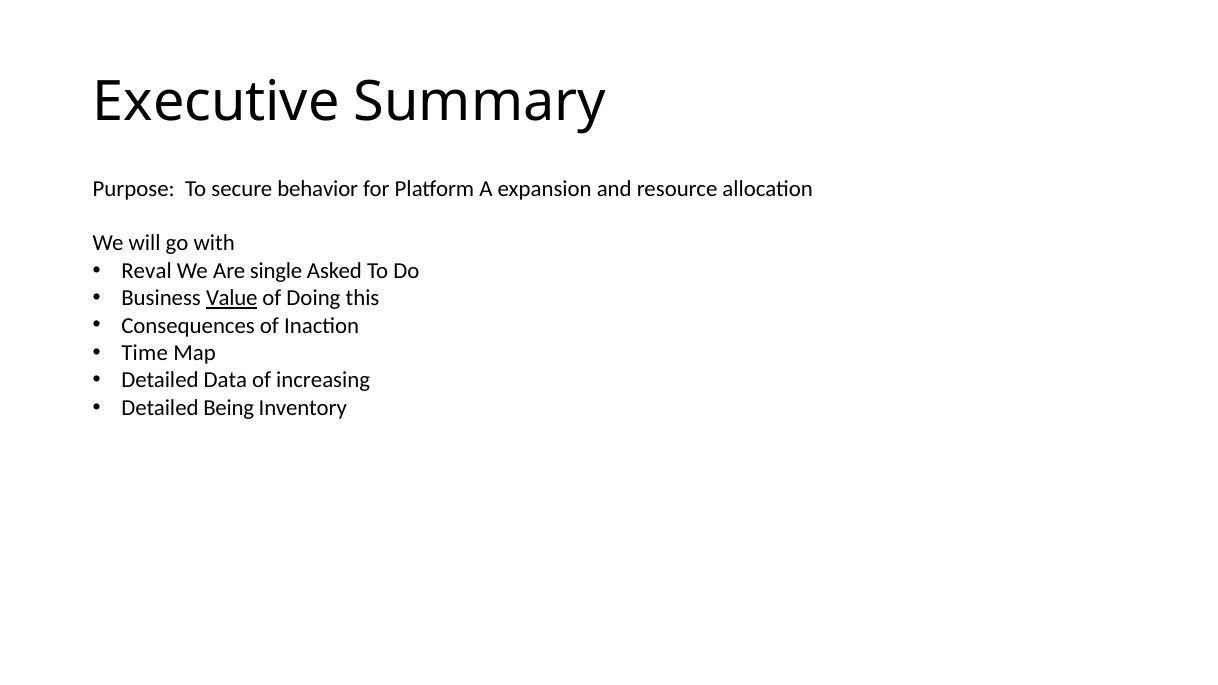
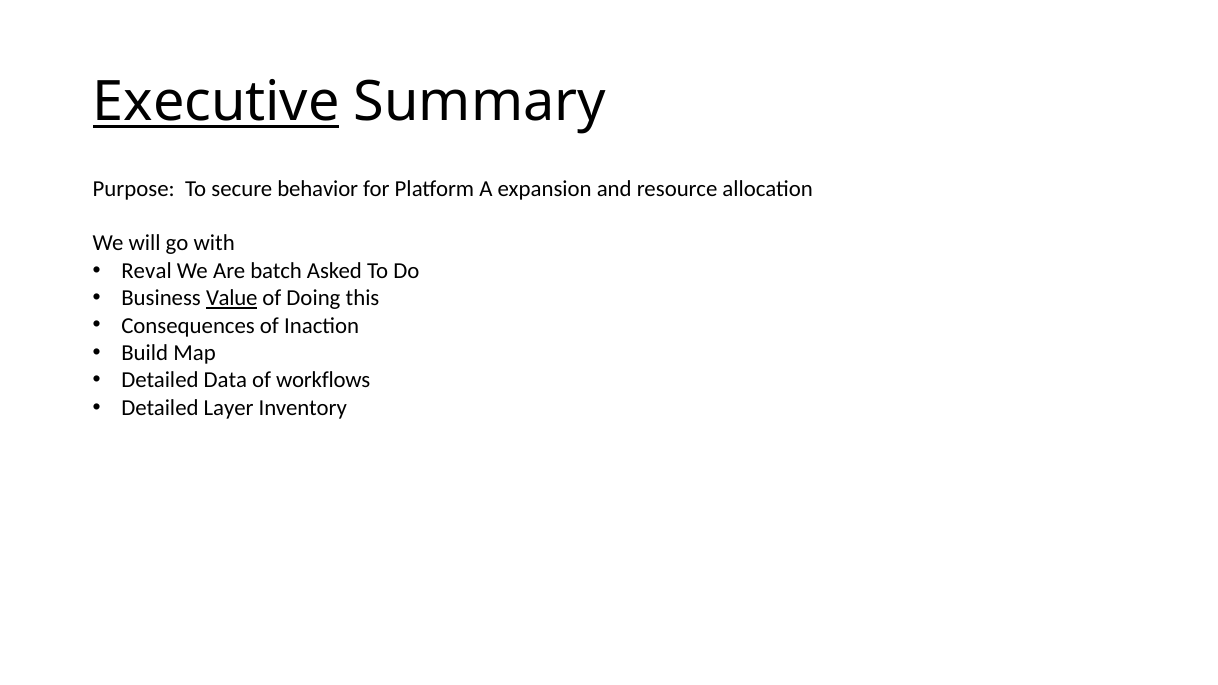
Executive underline: none -> present (216, 102)
single: single -> batch (276, 271)
Time: Time -> Build (145, 353)
increasing: increasing -> workflows (323, 380)
Being: Being -> Layer (229, 408)
